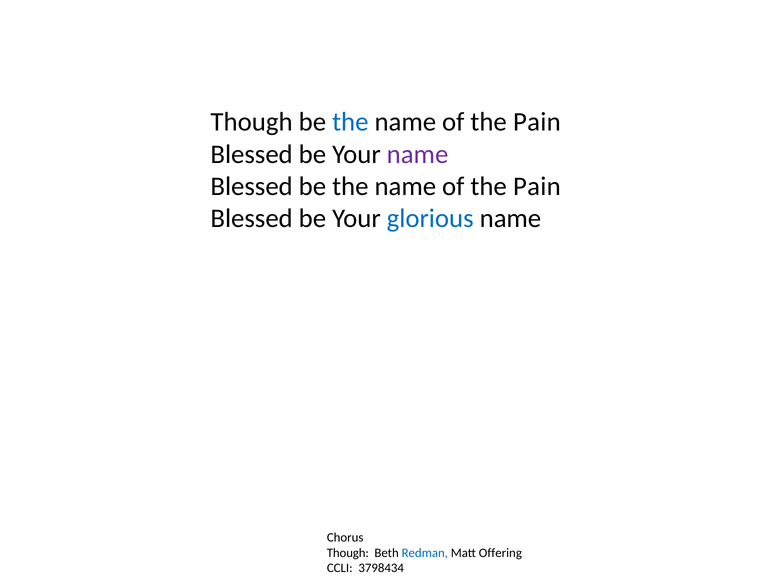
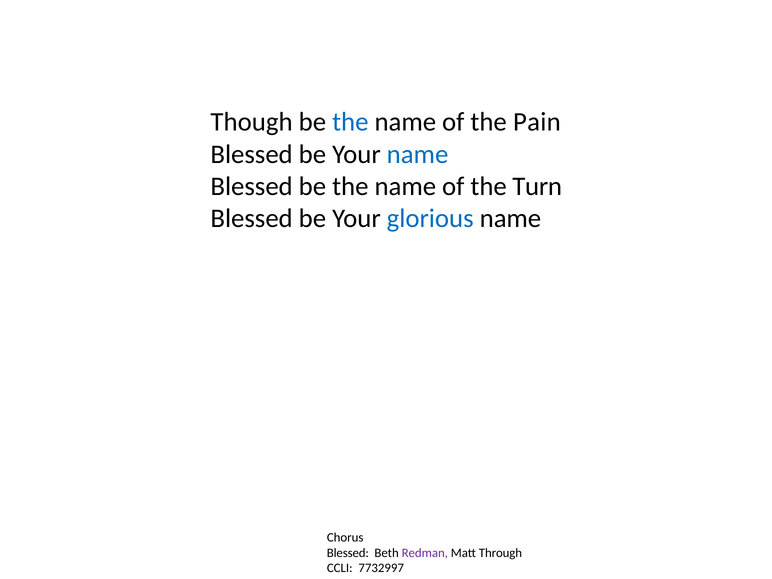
name colour: purple -> blue (418, 154)
Pain: Pain -> Turn (537, 186)
Though: Though -> Blessed (348, 553)
Redman colour: blue -> purple (425, 553)
Offering: Offering -> Through (500, 553)
3798434: 3798434 -> 7732997 (381, 568)
